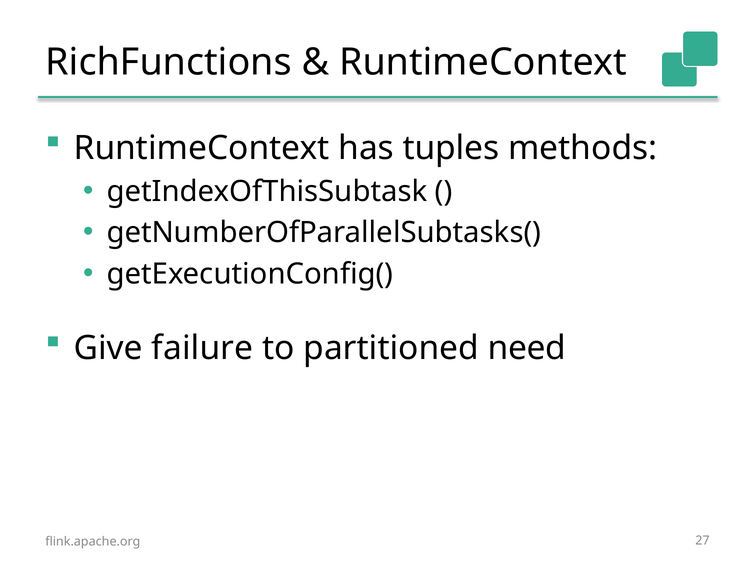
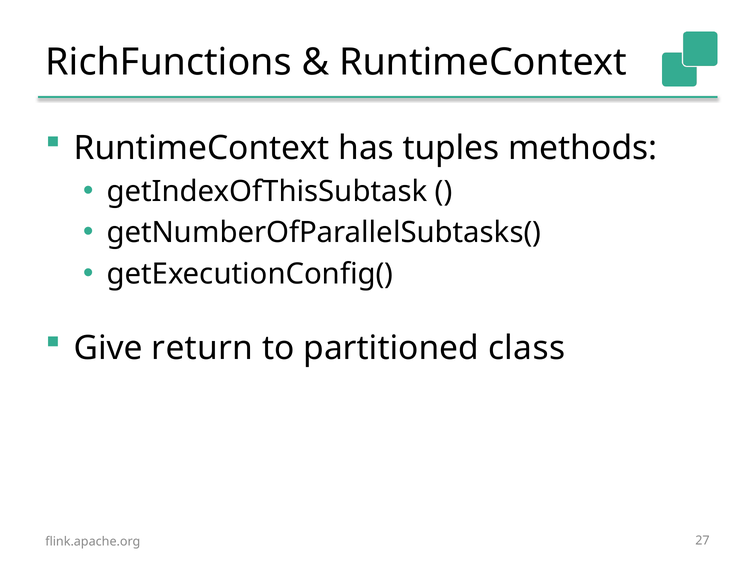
failure: failure -> return (202, 348)
need: need -> class (527, 348)
